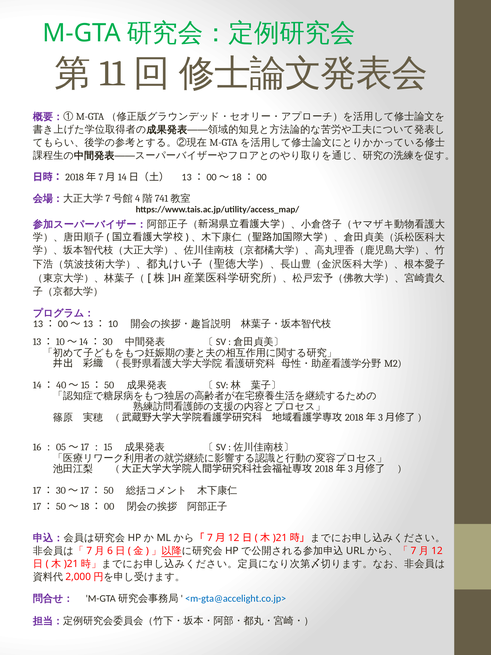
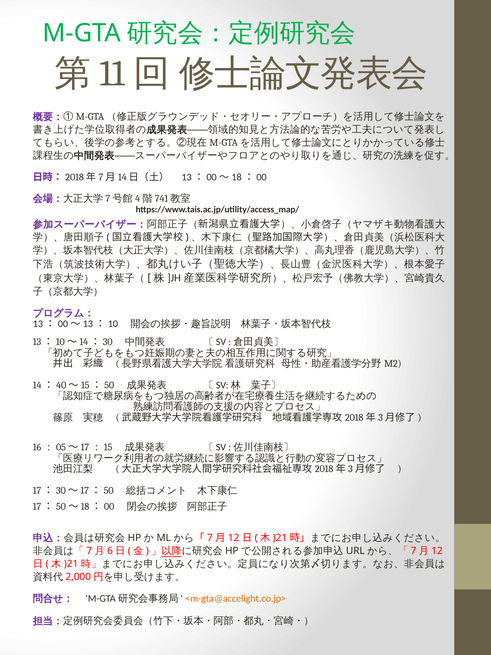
<m-gta@accelight.co.jp> colour: blue -> orange (236, 598)
